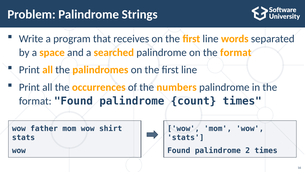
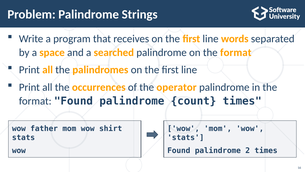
numbers: numbers -> operator (177, 87)
